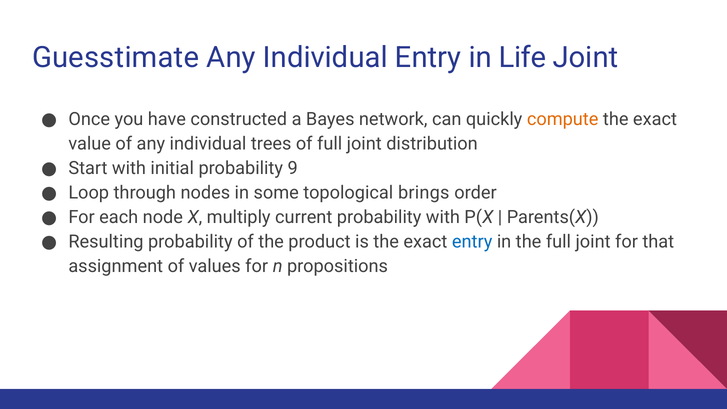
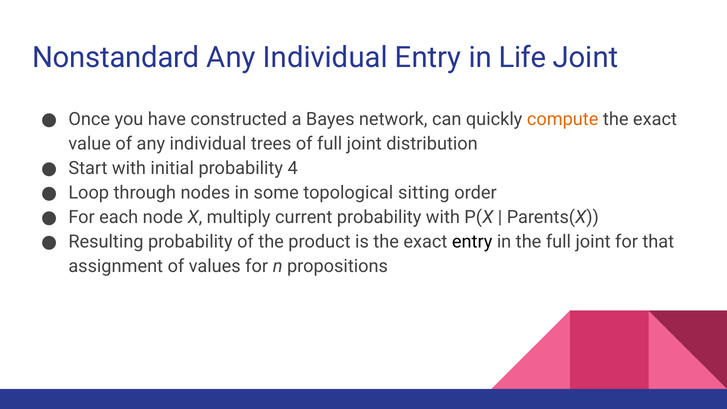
Guesstimate: Guesstimate -> Nonstandard (116, 57)
9: 9 -> 4 (293, 168)
brings: brings -> sitting (424, 193)
entry colour: blue -> black (472, 242)
